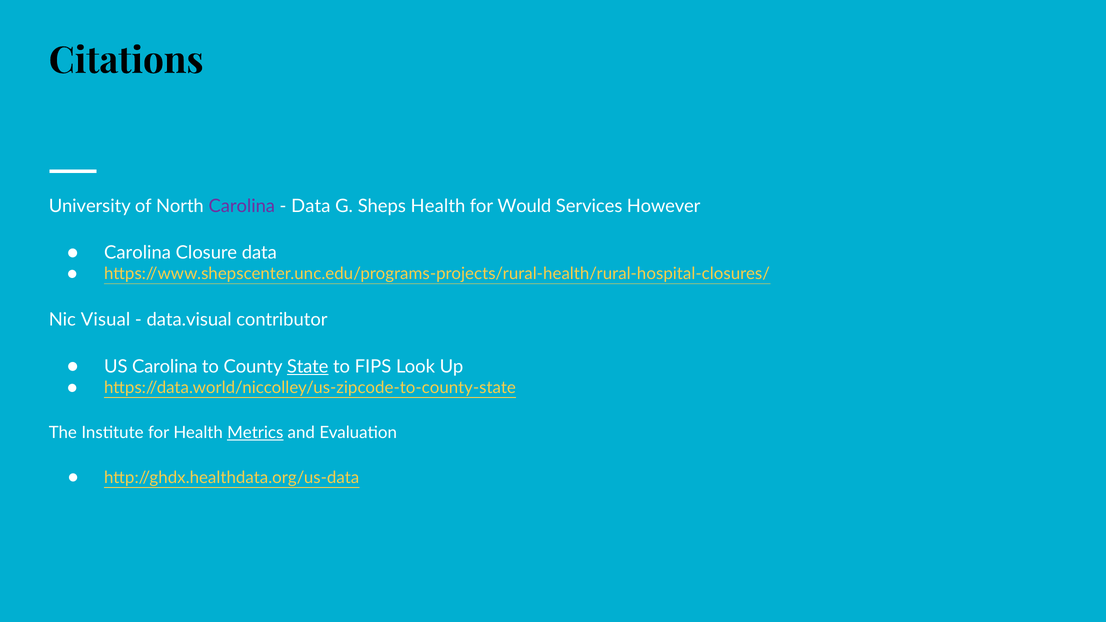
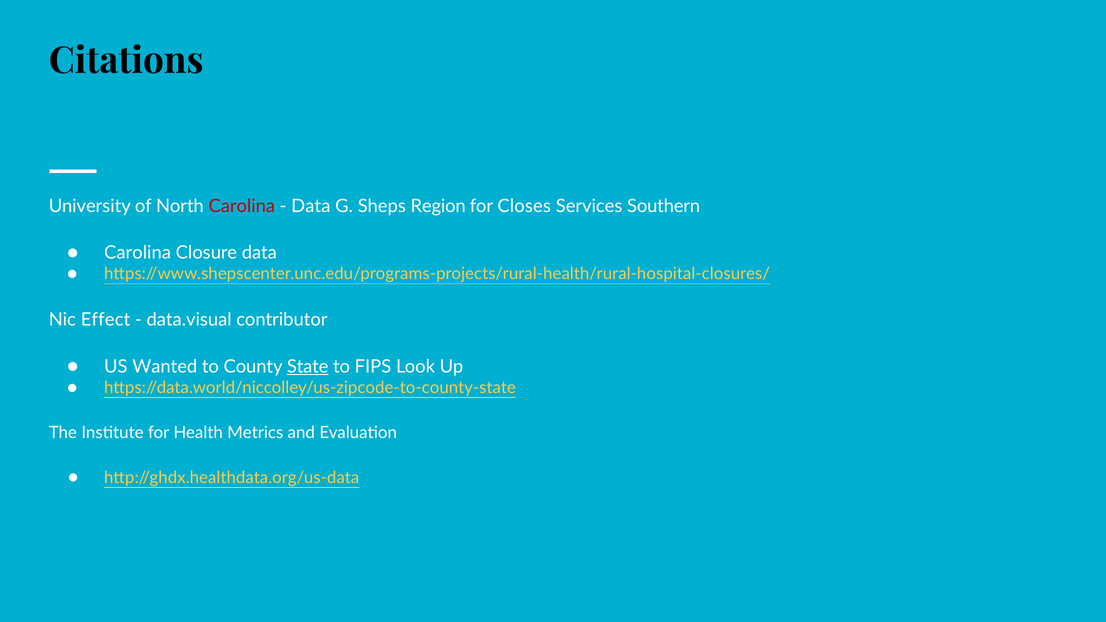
Carolina colour: purple -> red (242, 206)
Sheps Health: Health -> Region (438, 206)
Would: Would -> Closes (524, 206)
However: However -> Southern (664, 206)
Visual: Visual -> Effect (106, 320)
US Carolina: Carolina -> Wanted (165, 367)
Metrics underline: present -> none (255, 433)
